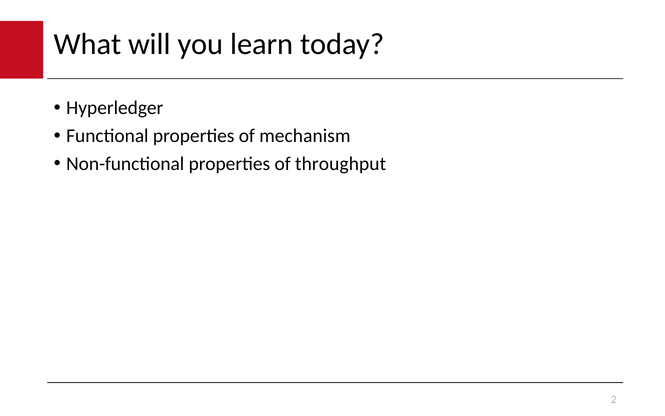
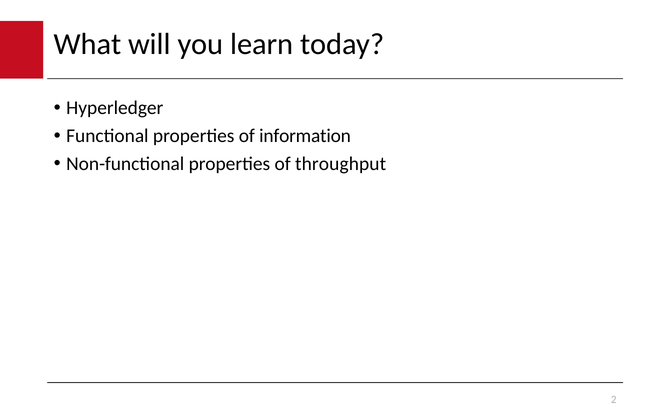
mechanism: mechanism -> information (305, 136)
